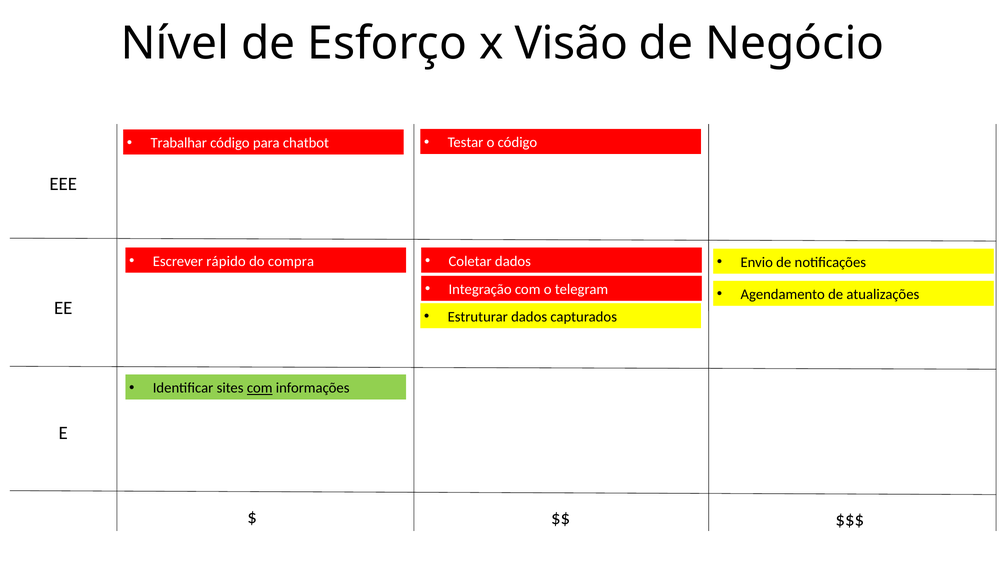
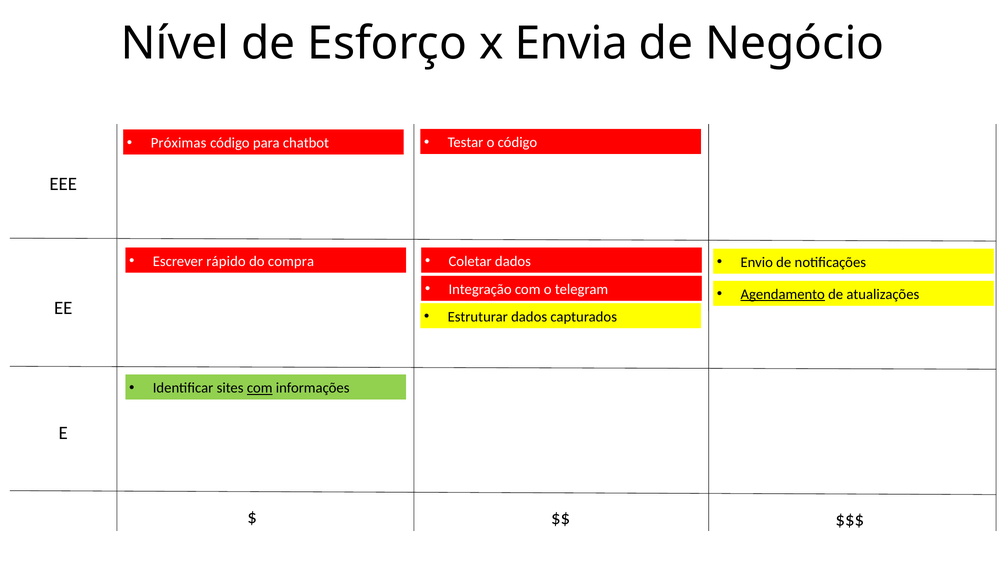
Visão: Visão -> Envia (571, 44)
Trabalhar: Trabalhar -> Próximas (179, 143)
Agendamento underline: none -> present (783, 294)
